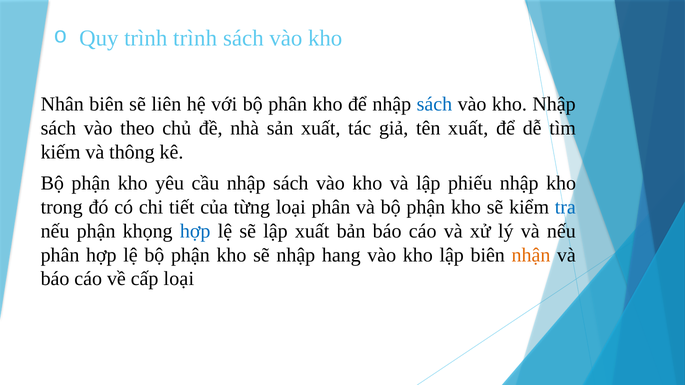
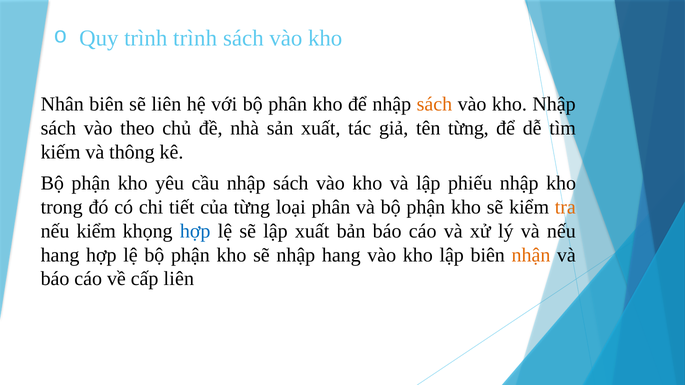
sách colour: blue -> orange (434, 104)
tên xuất: xuất -> từng (468, 128)
tra colour: blue -> orange (565, 207)
nếu phận: phận -> kiểm (96, 231)
phân: phân -> hang (60, 255)
cấp loại: loại -> liên (179, 279)
